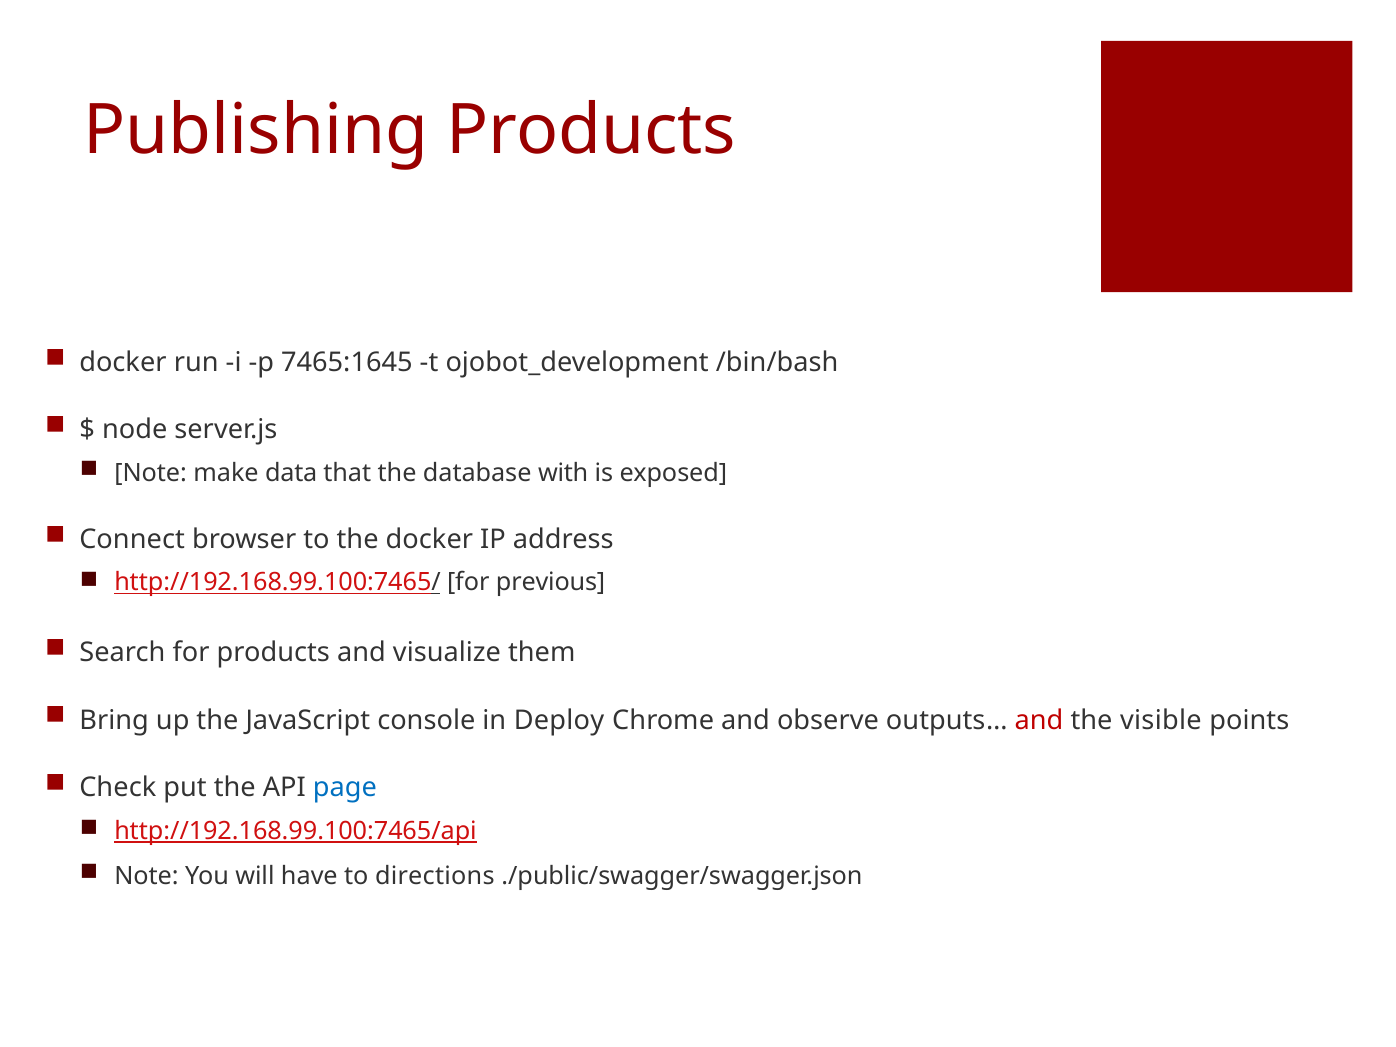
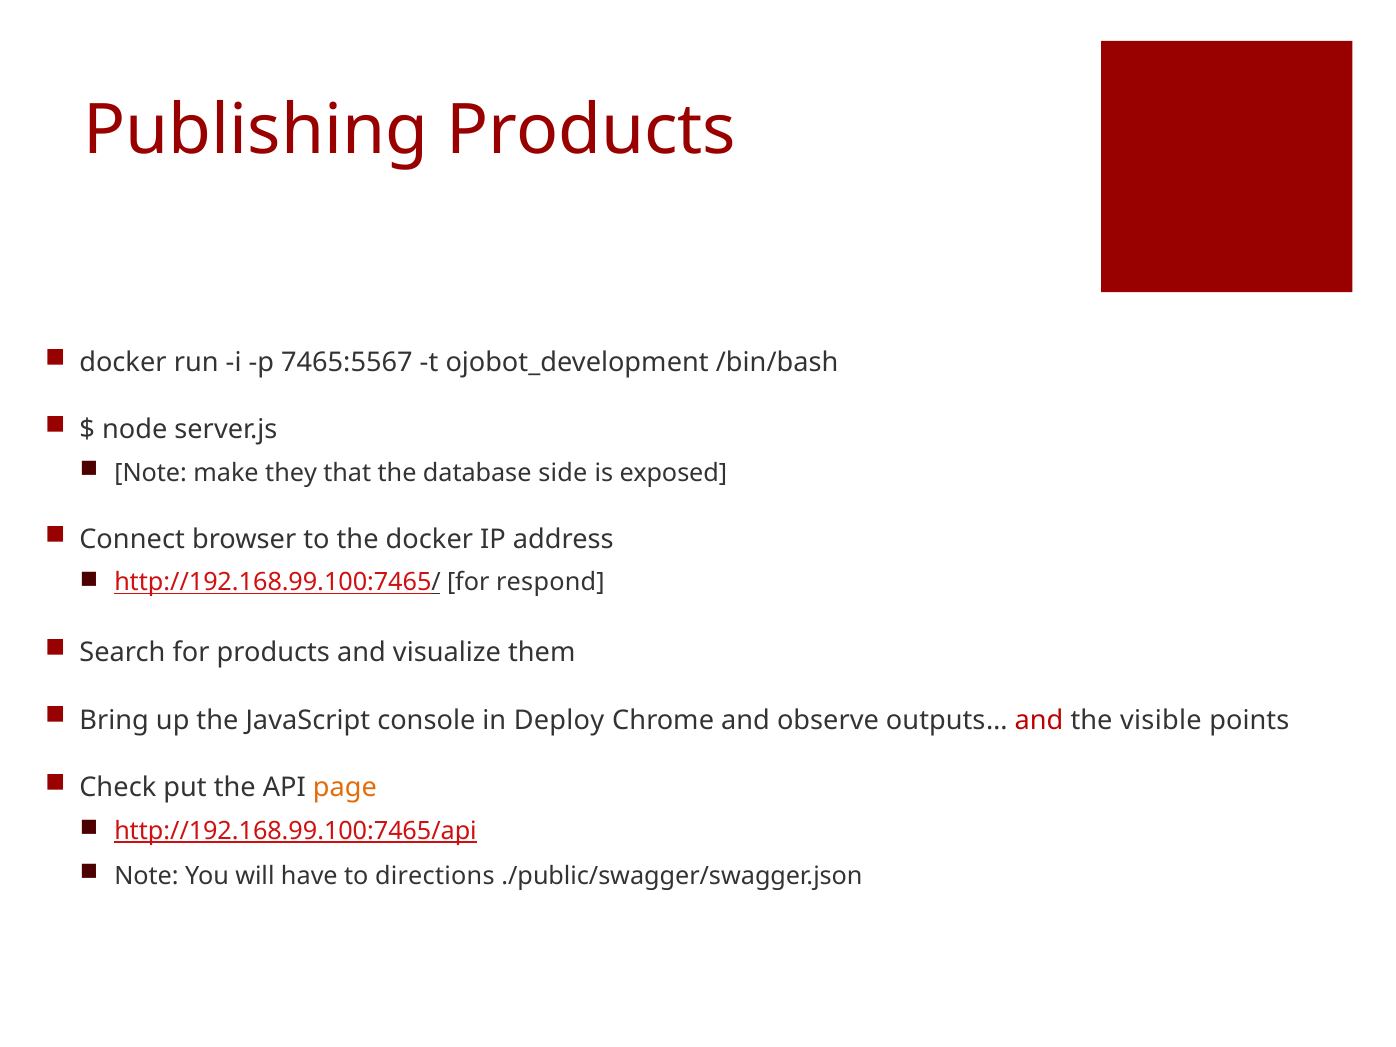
7465:1645: 7465:1645 -> 7465:5567 (347, 363)
data: data -> they (291, 473)
with: with -> side (563, 473)
previous: previous -> respond (550, 582)
page colour: blue -> orange (345, 788)
